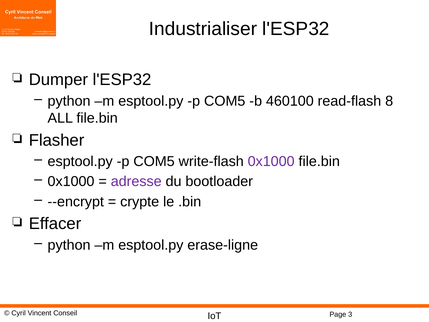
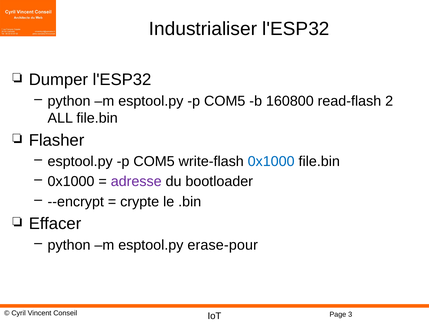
460100: 460100 -> 160800 (290, 101)
8: 8 -> 2 (389, 101)
0x1000 colour: purple -> blue (271, 161)
erase-ligne: erase-ligne -> erase-pour (223, 245)
